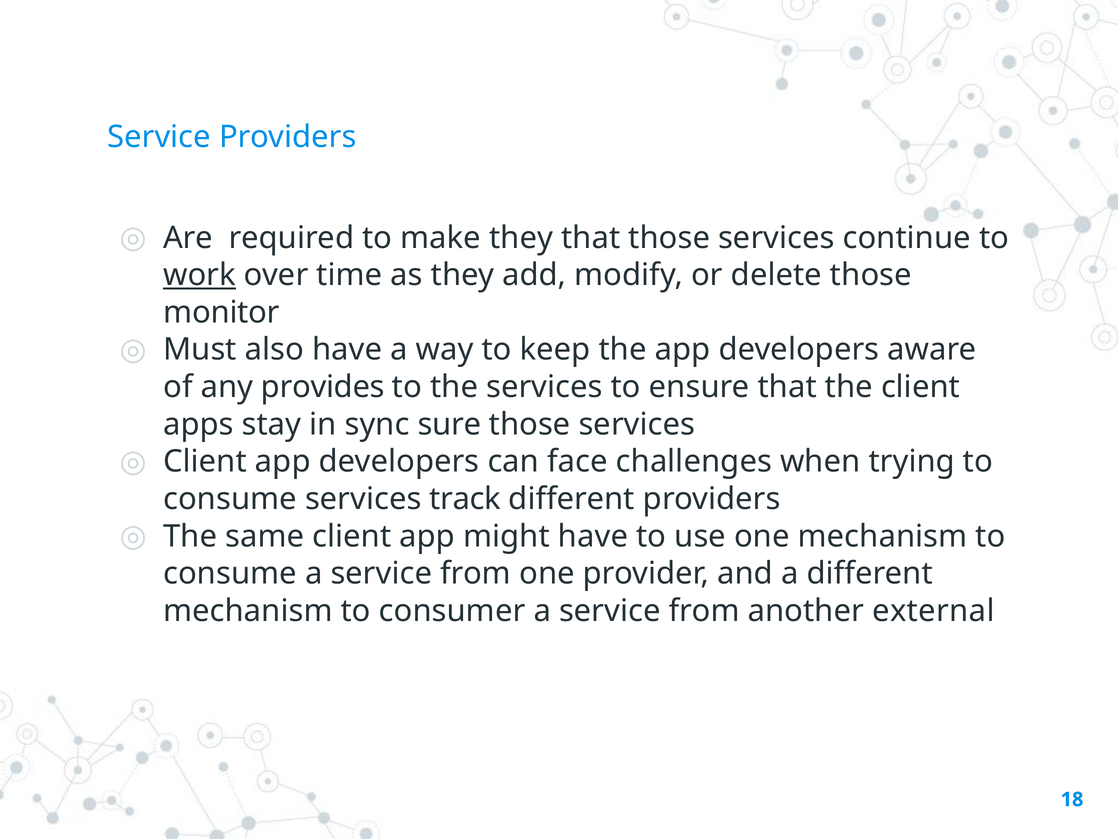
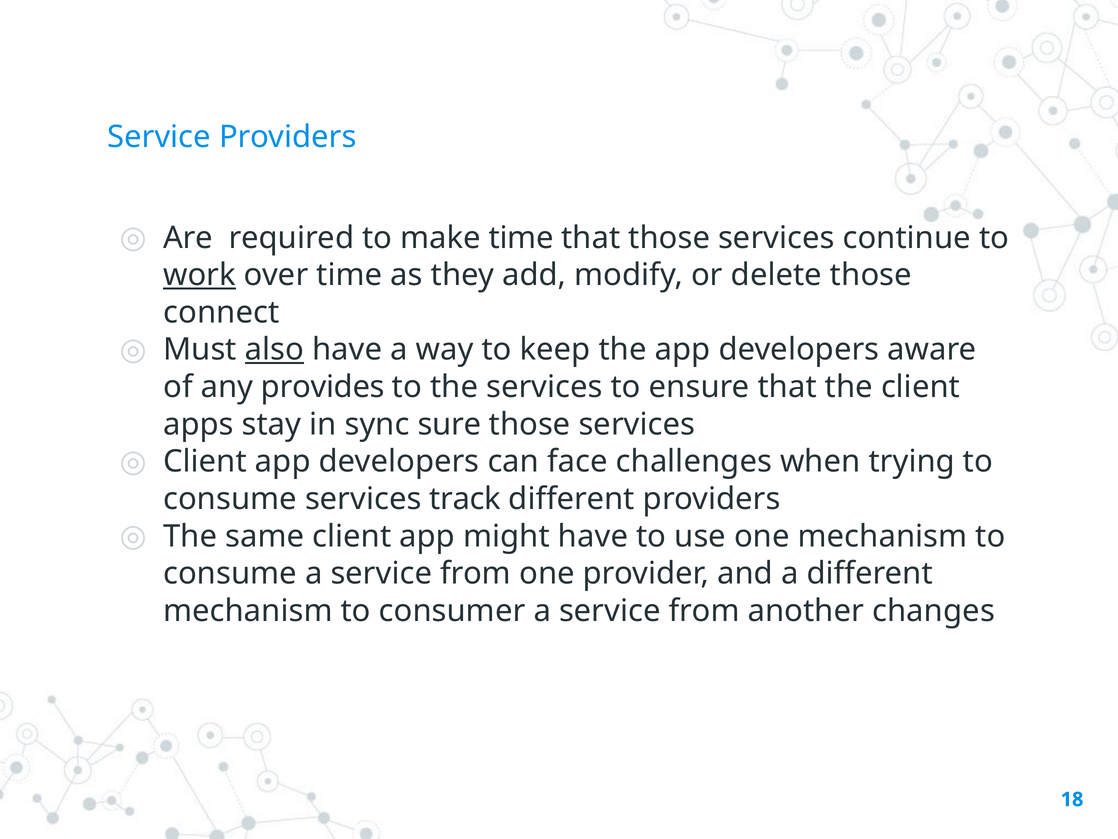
make they: they -> time (521, 238)
monitor: monitor -> connect (221, 312)
also underline: none -> present (274, 350)
external: external -> changes (933, 610)
